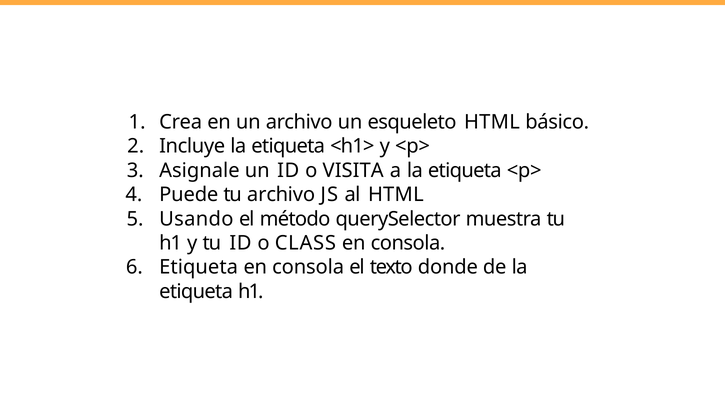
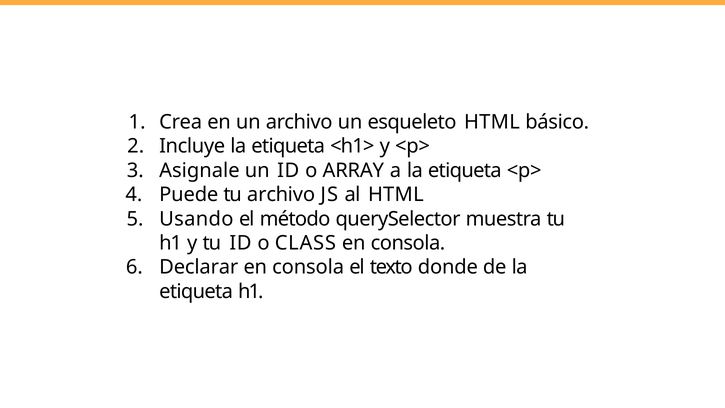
VISITA: VISITA -> ARRAY (353, 170)
Etiqueta: Etiqueta -> Declarar (199, 267)
